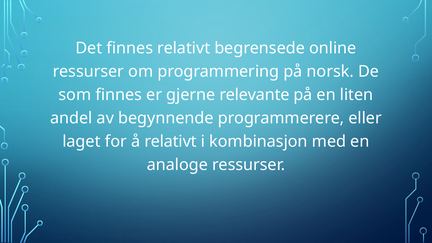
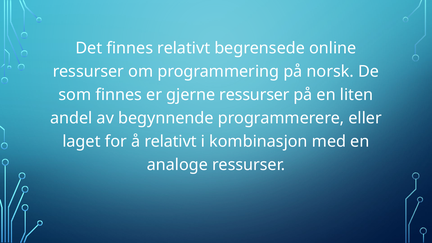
gjerne relevante: relevante -> ressurser (254, 95)
